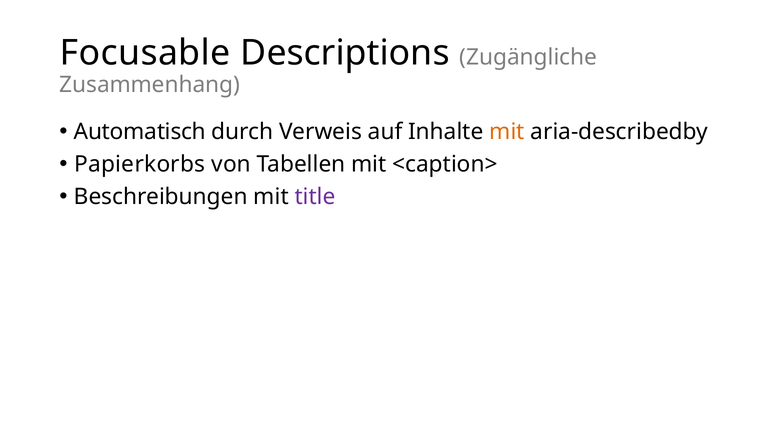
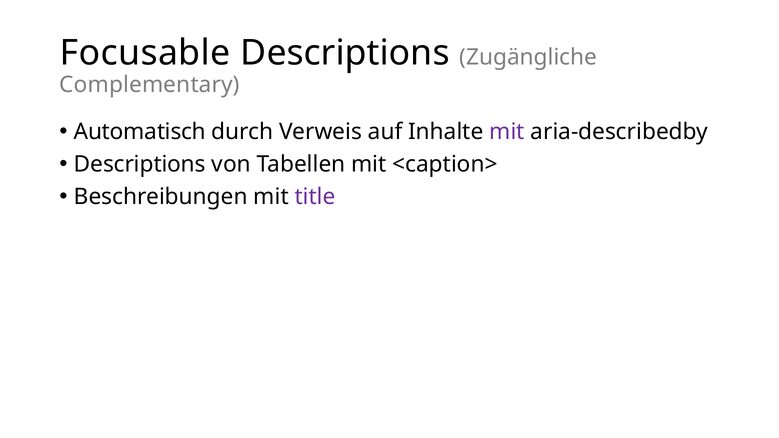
Zusammenhang: Zusammenhang -> Complementary (150, 85)
mit colour: orange -> purple (507, 132)
Papierkorbs: Papierkorbs -> Descriptions (140, 164)
